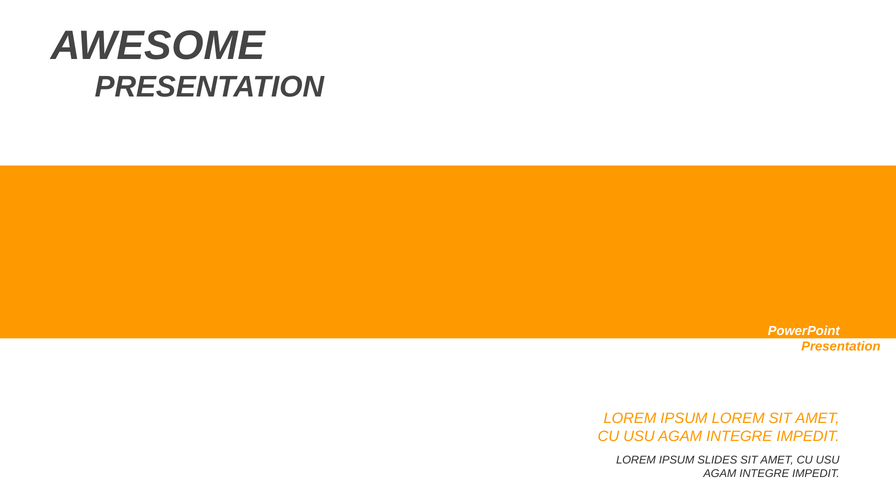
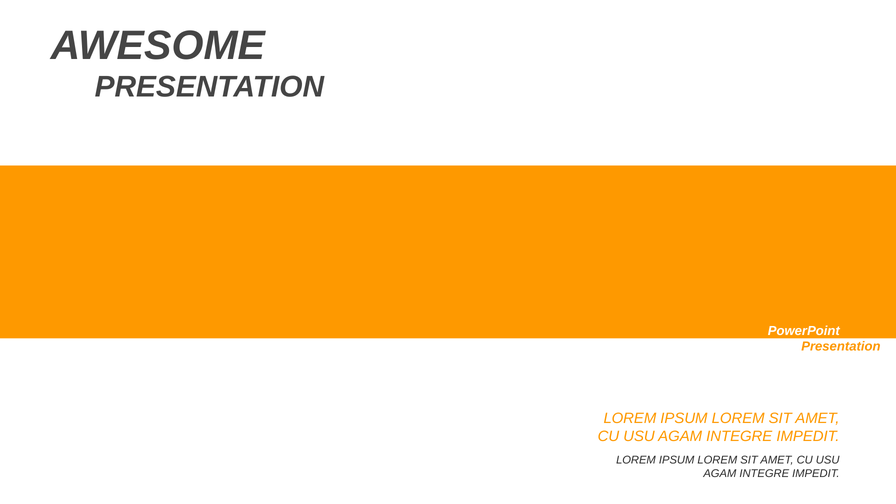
SLIDES: SLIDES -> LOREM (717, 460)
